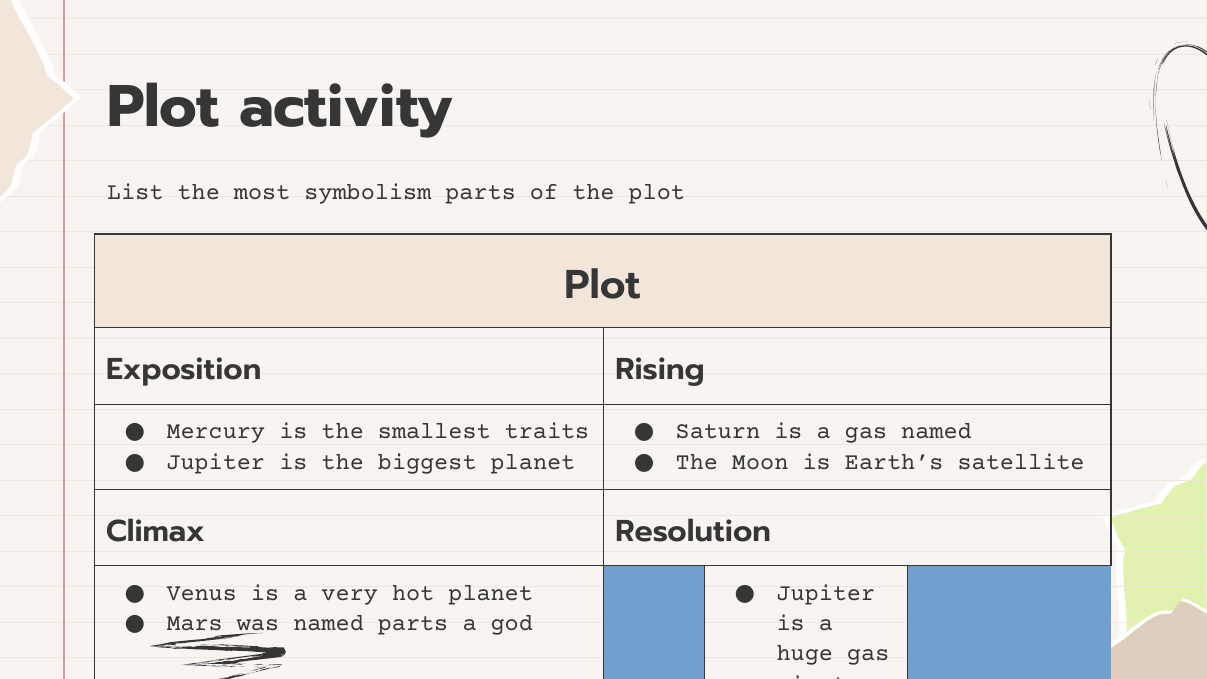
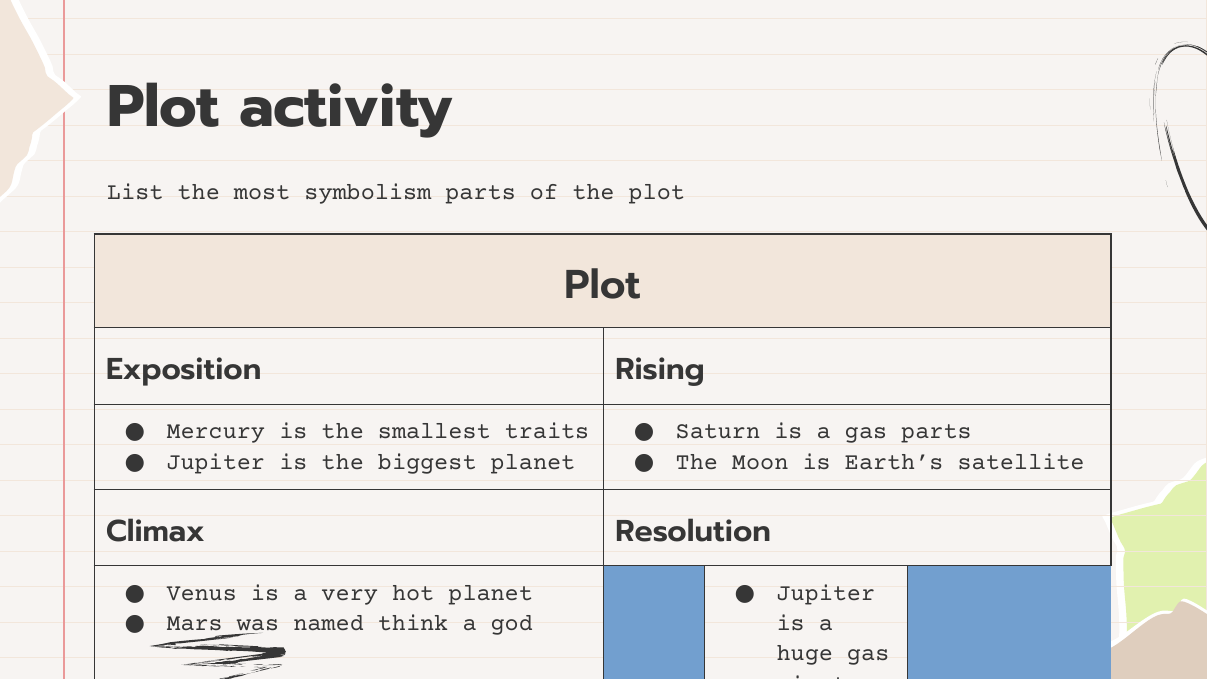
gas named: named -> parts (936, 431)
named parts: parts -> think (413, 623)
